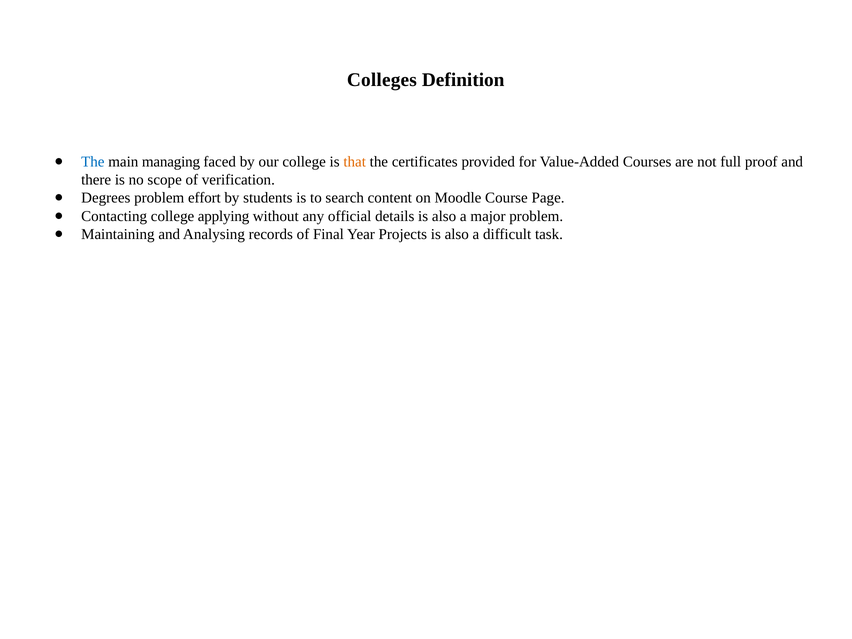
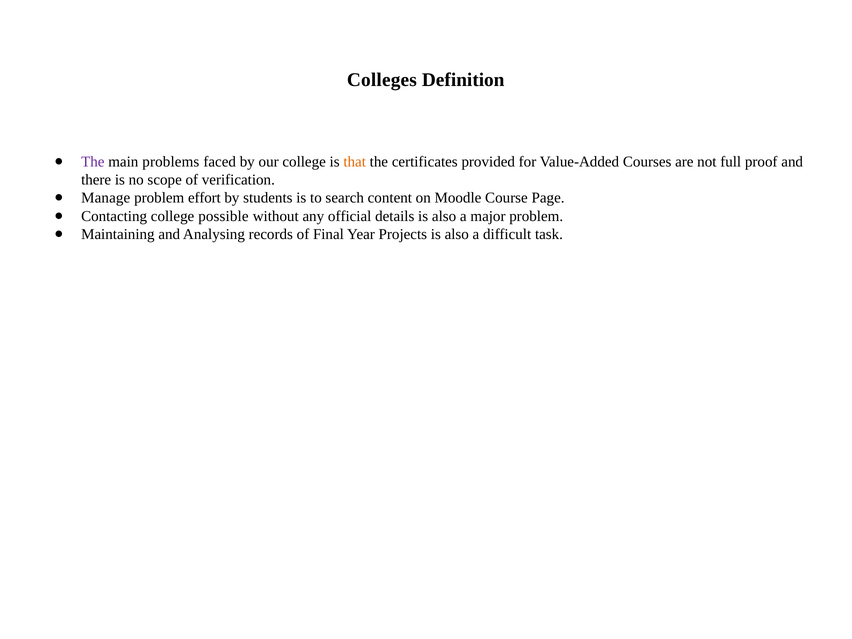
The colour: blue -> purple (93, 162)
managing: managing -> problems (171, 162)
Degrees: Degrees -> Manage (106, 198)
applying: applying -> possible (223, 216)
